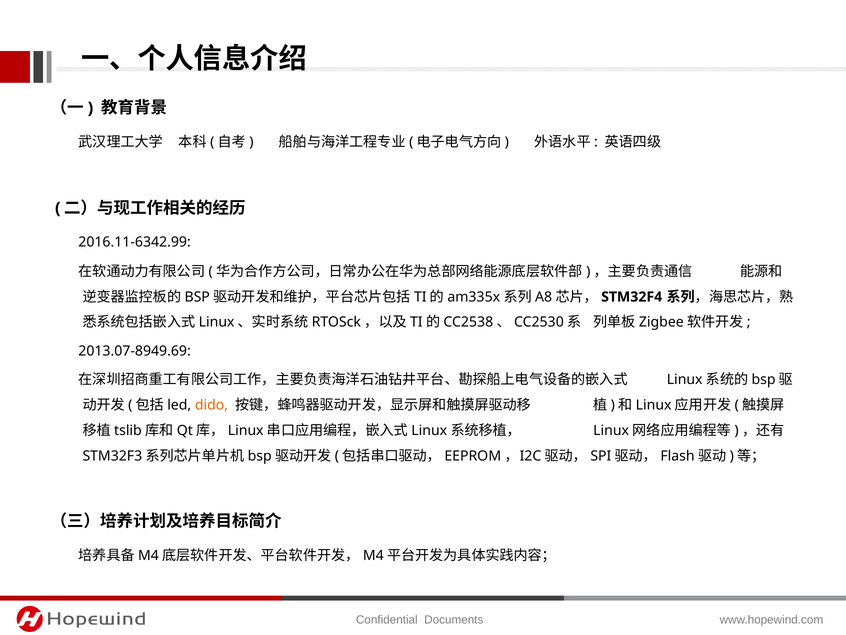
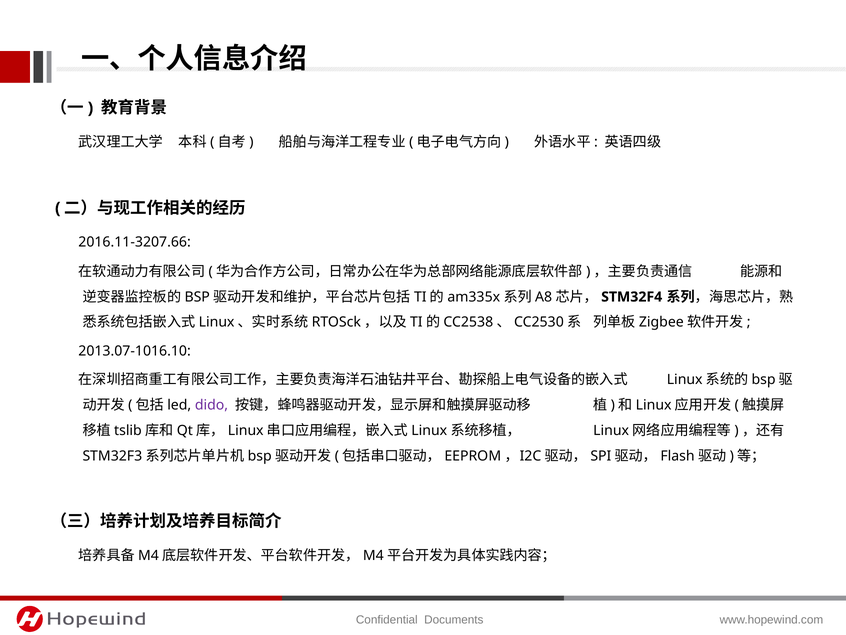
2016.11-6342.99: 2016.11-6342.99 -> 2016.11-3207.66 (135, 242)
2013.07-8949.69: 2013.07-8949.69 -> 2013.07-1016.10 (135, 351)
dido colour: orange -> purple (212, 405)
